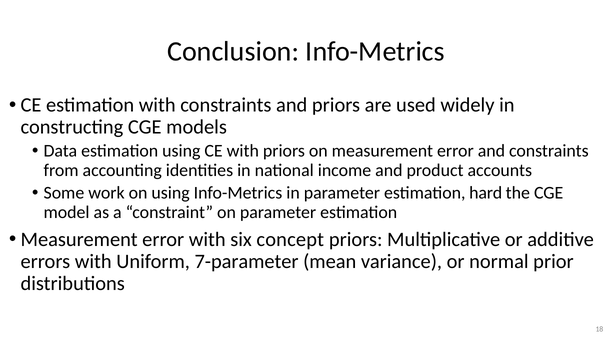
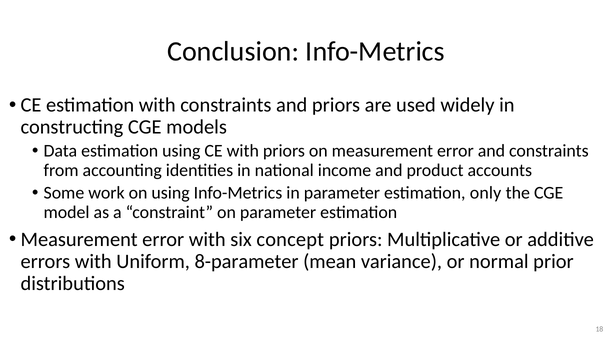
hard: hard -> only (486, 193)
7-parameter: 7-parameter -> 8-parameter (247, 261)
